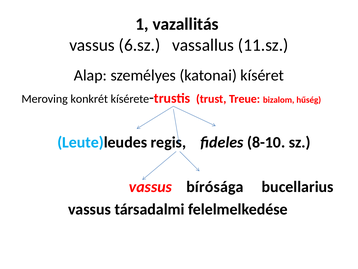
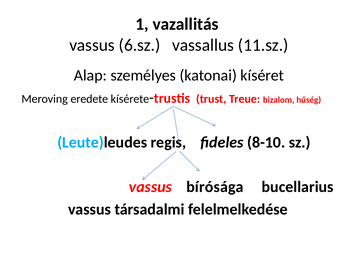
konkrét: konkrét -> eredete (89, 99)
